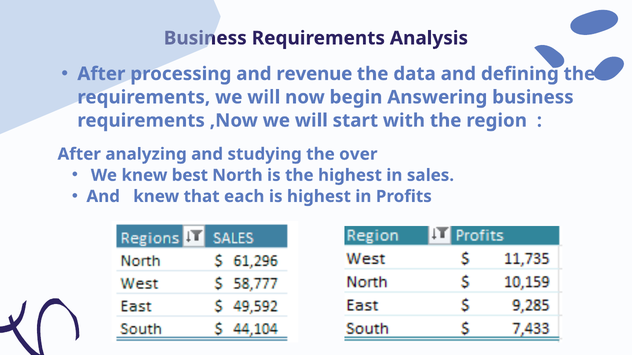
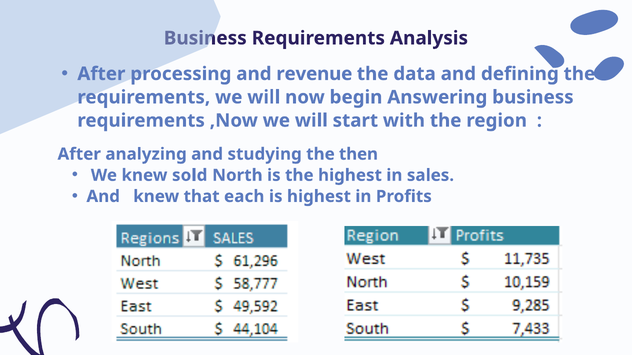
over: over -> then (358, 154)
best: best -> sold (190, 176)
